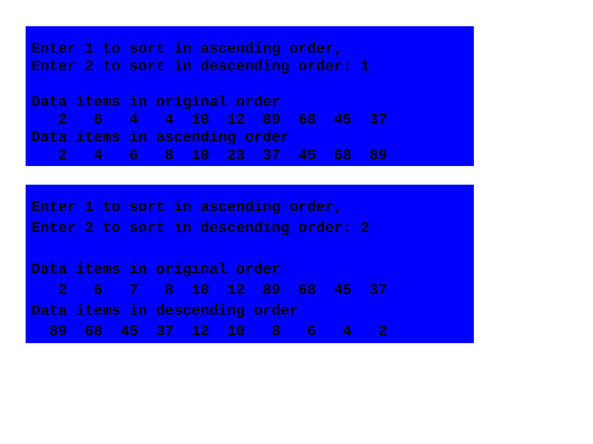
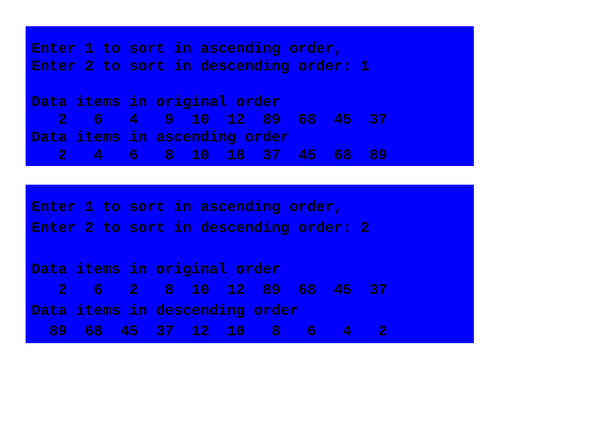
4 4: 4 -> 9 (169, 119)
23: 23 -> 18 (236, 155)
6 7: 7 -> 2 (134, 290)
